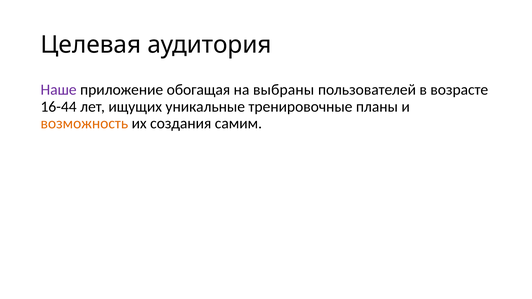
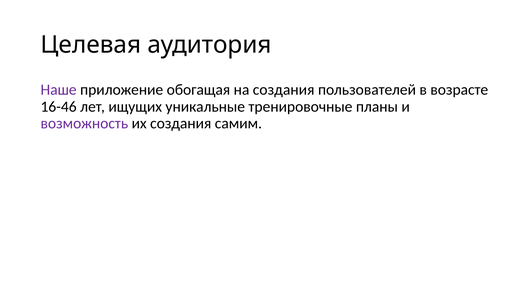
на выбраны: выбраны -> создания (284, 90)
16-44: 16-44 -> 16-46 (59, 107)
возможность colour: orange -> purple (84, 123)
